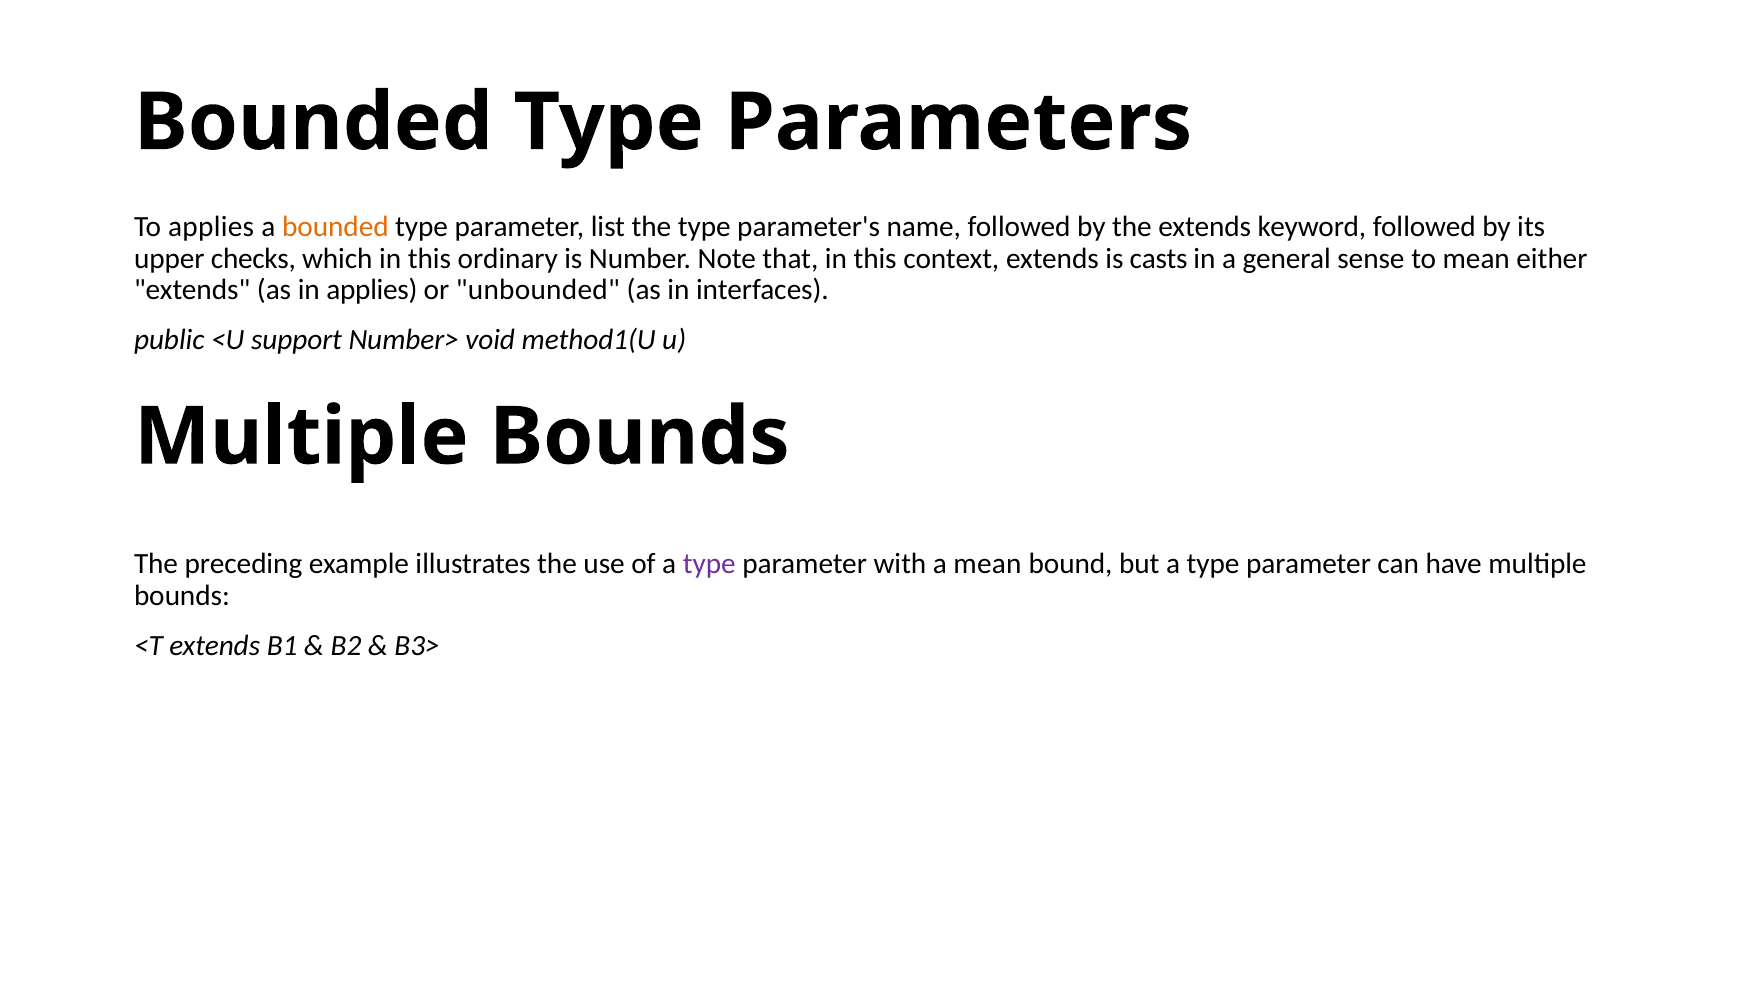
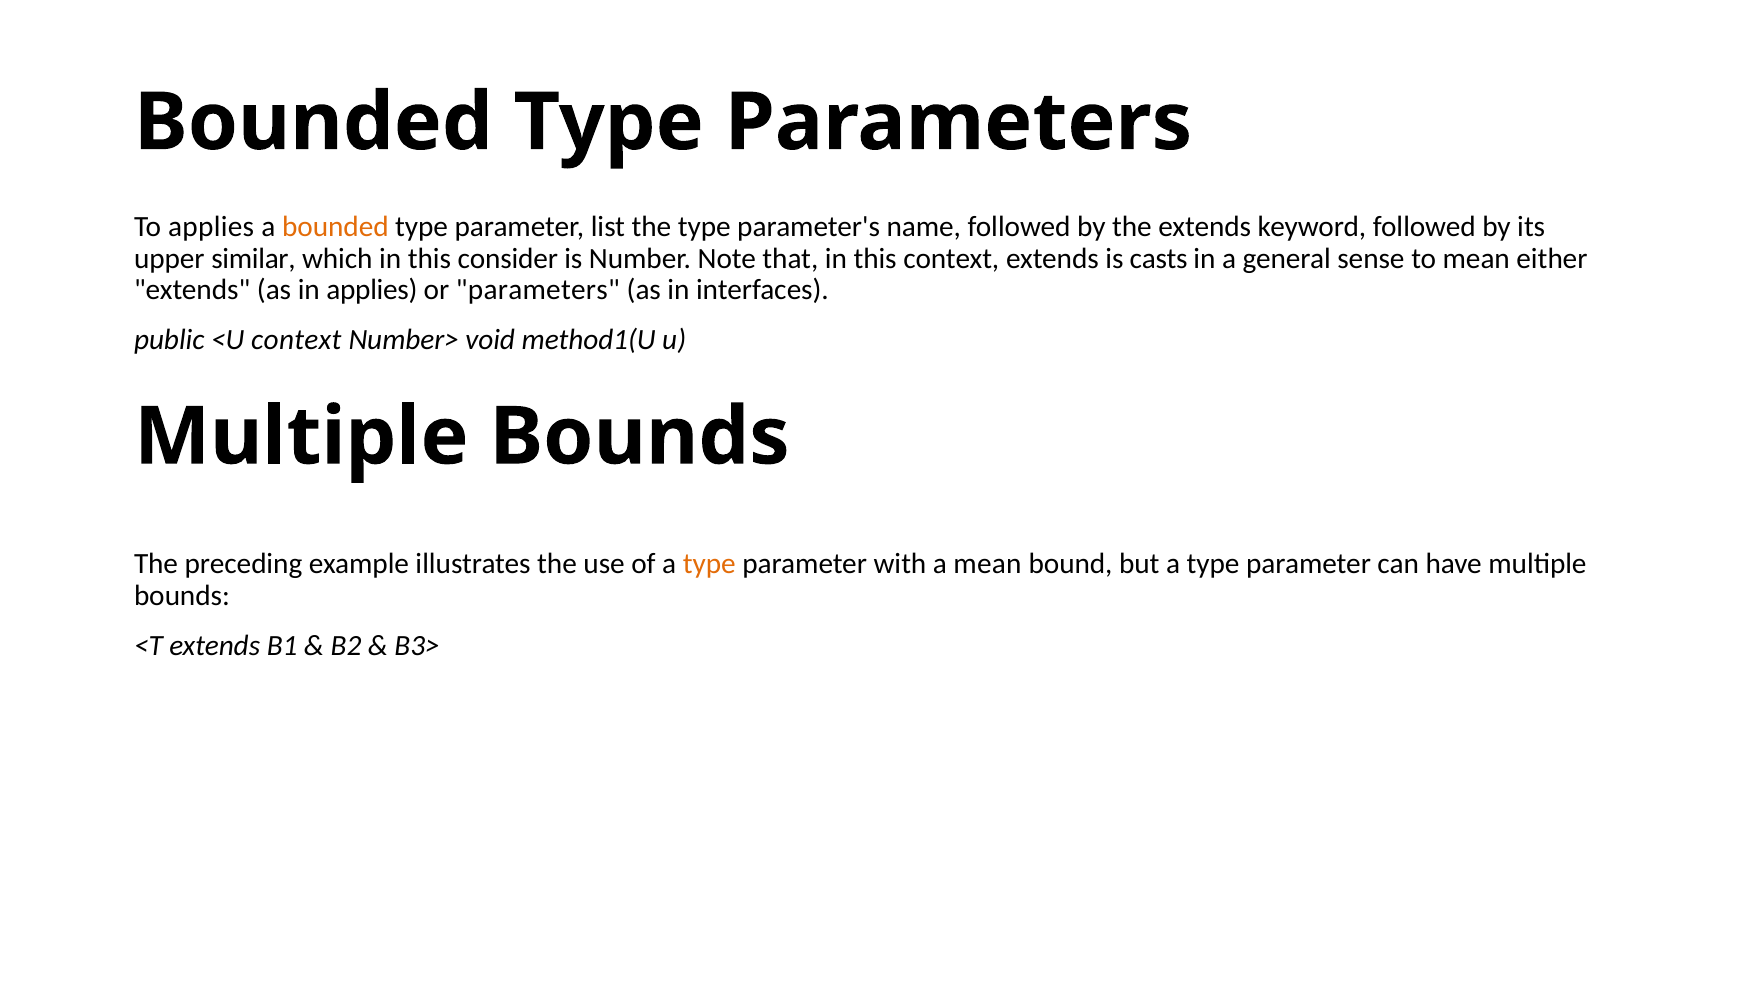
checks: checks -> similar (253, 258)
ordinary: ordinary -> consider (508, 258)
or unbounded: unbounded -> parameters (538, 290)
<U support: support -> context (296, 340)
type colour: purple -> orange (709, 564)
